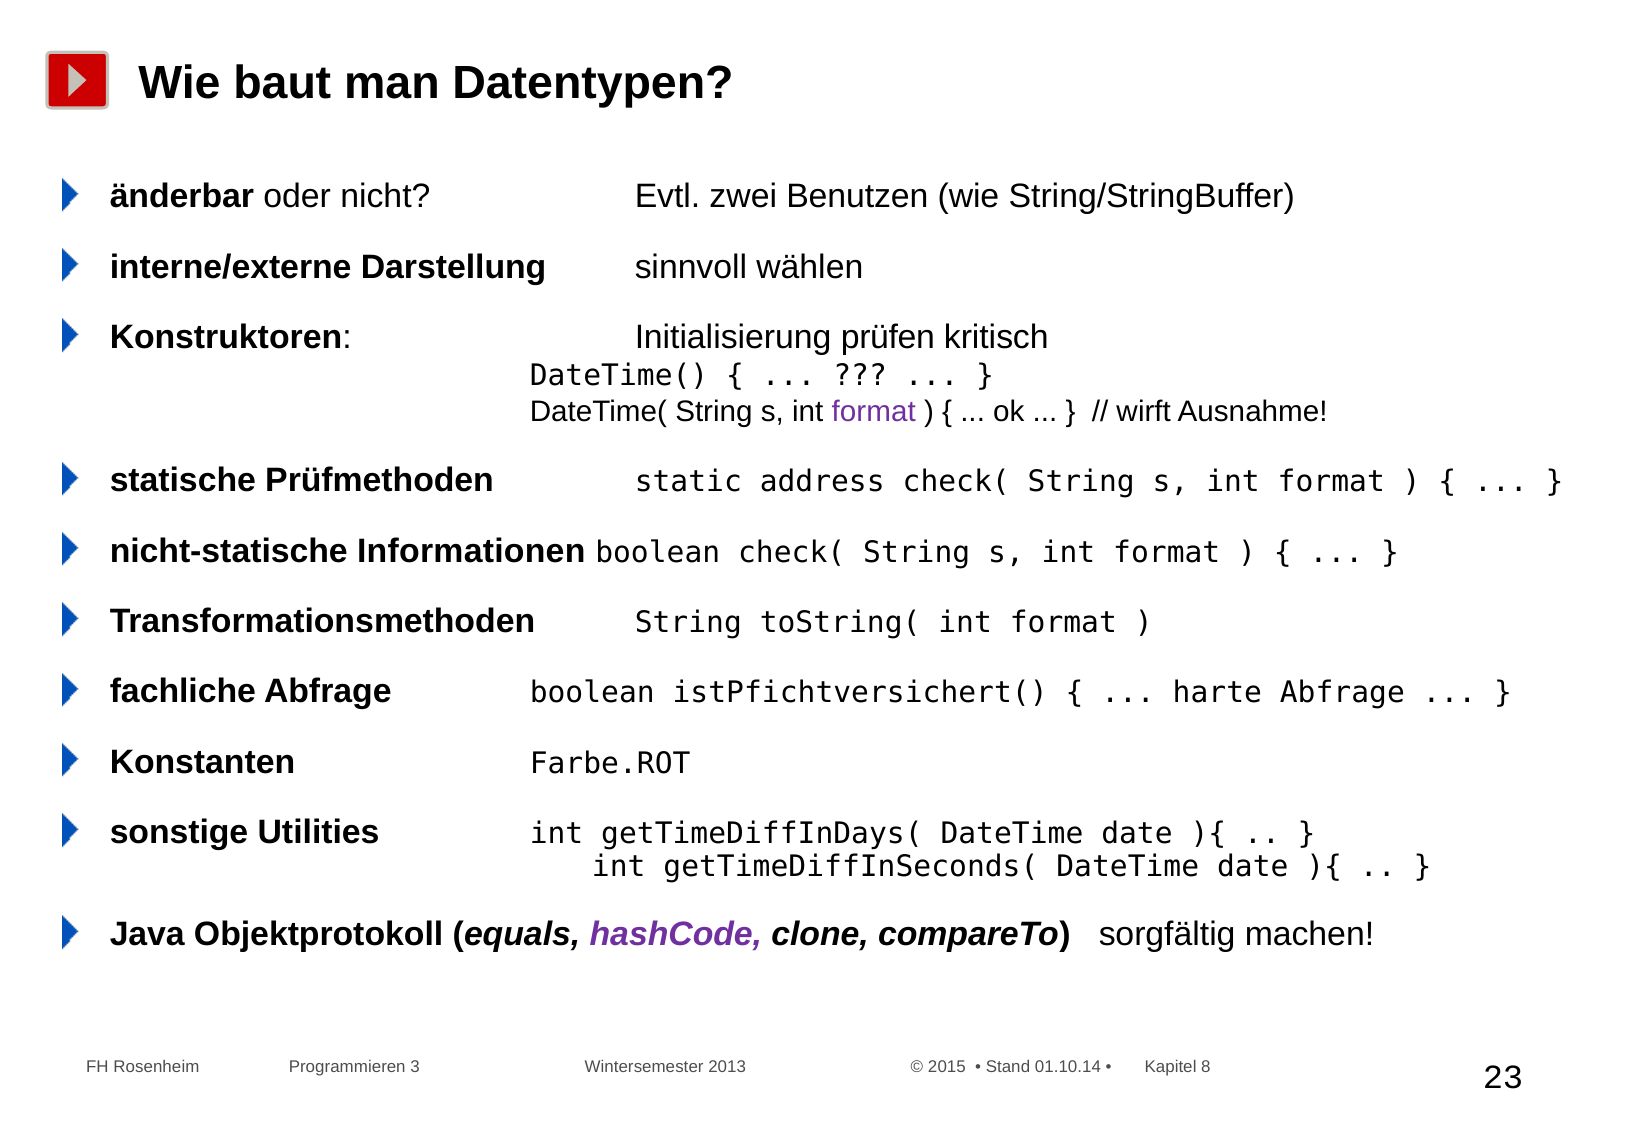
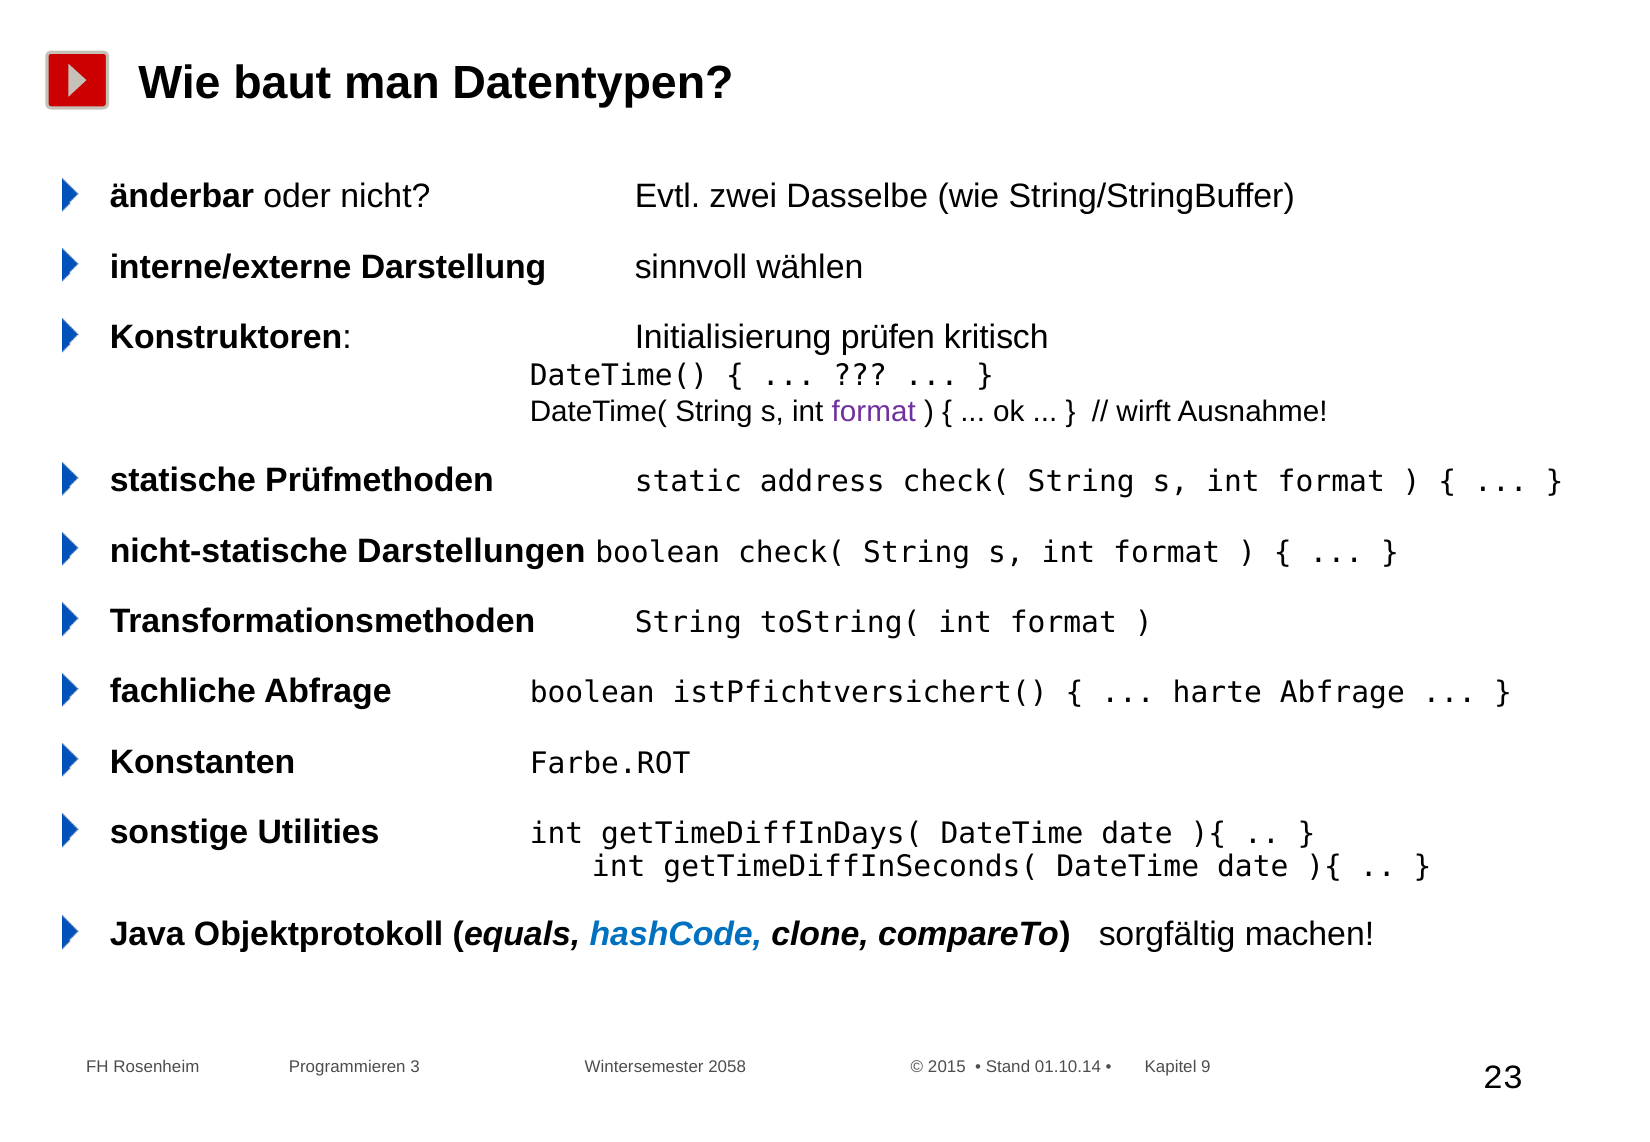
Benutzen: Benutzen -> Dasselbe (857, 197)
Informationen: Informationen -> Darstellungen (471, 551)
hashCode colour: purple -> blue (676, 935)
2013: 2013 -> 2058 (727, 1067)
8: 8 -> 9 (1206, 1067)
